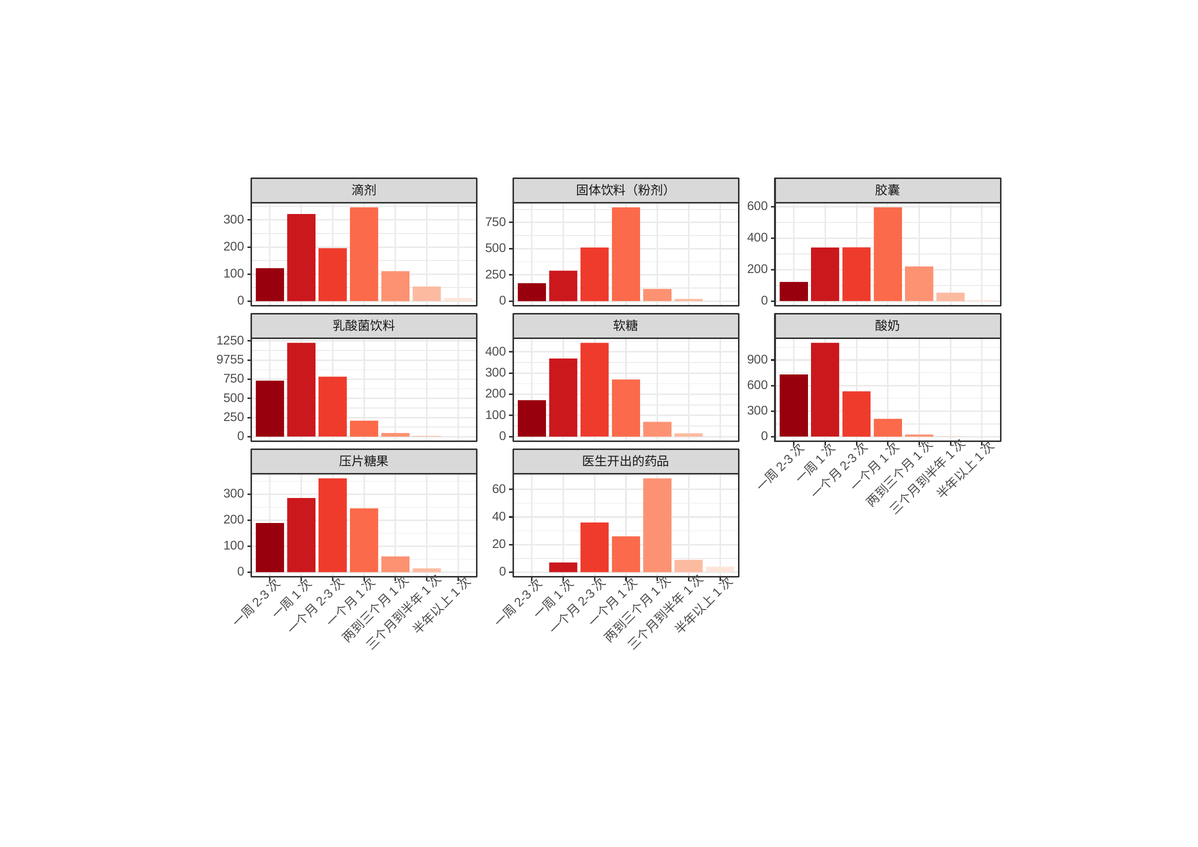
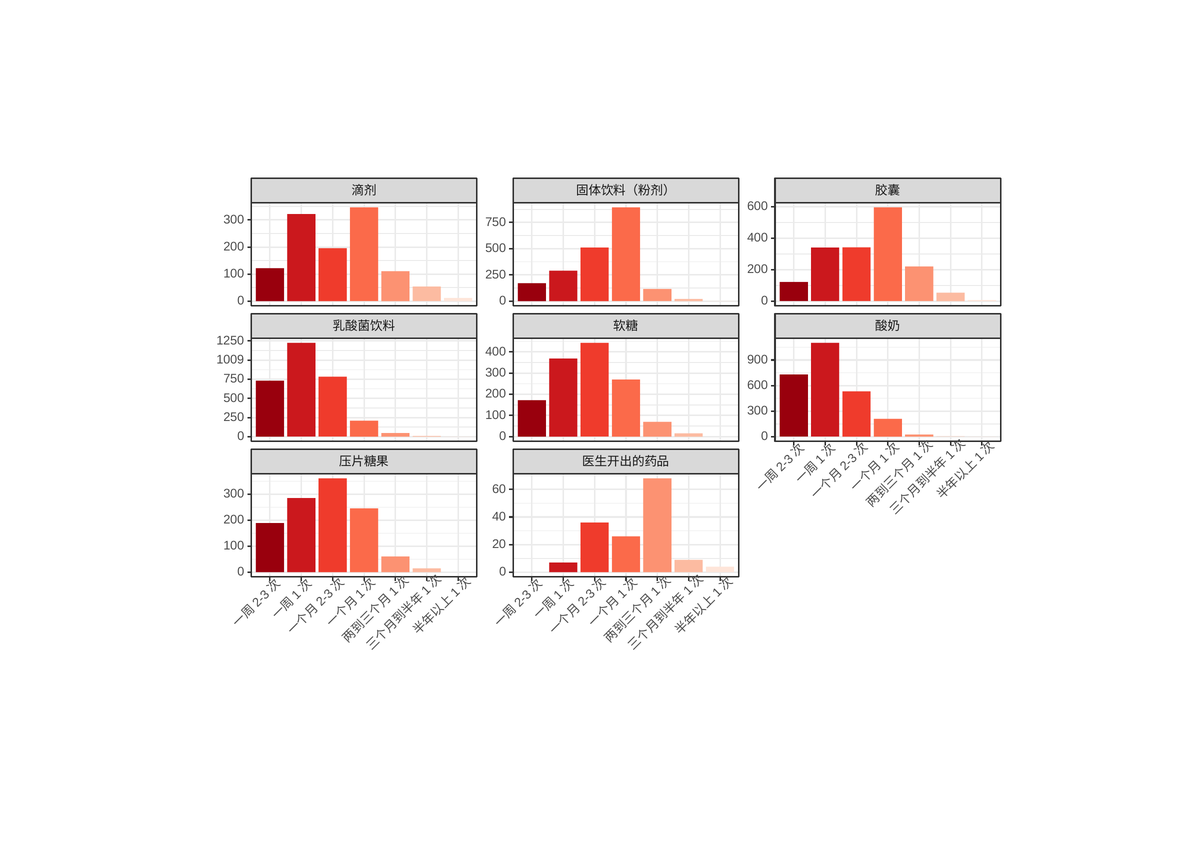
9755: 9755 -> 1009 (230, 360)
